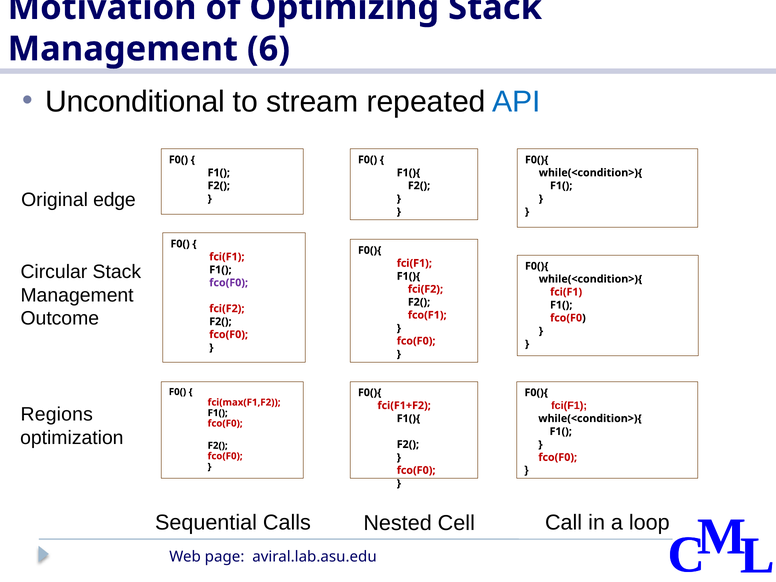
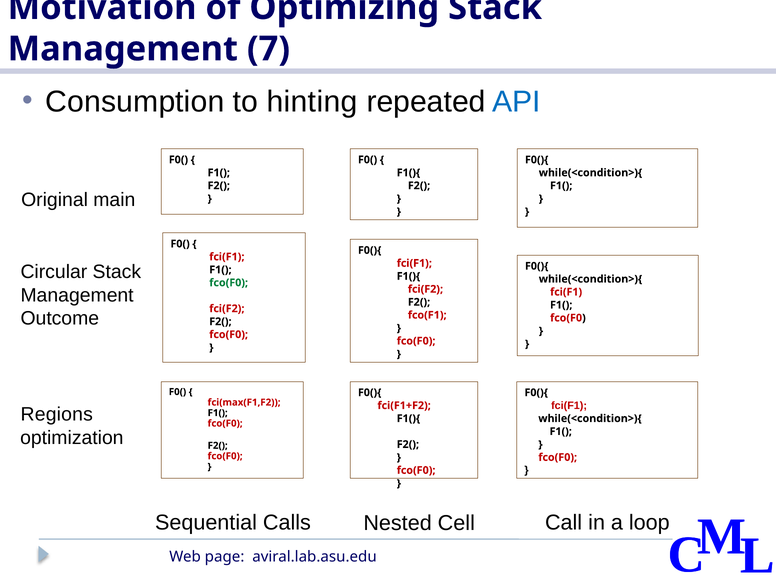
6: 6 -> 7 (268, 49)
Unconditional: Unconditional -> Consumption (135, 102)
stream: stream -> hinting (312, 102)
edge: edge -> main (114, 200)
fco(F0 colour: purple -> green (229, 283)
